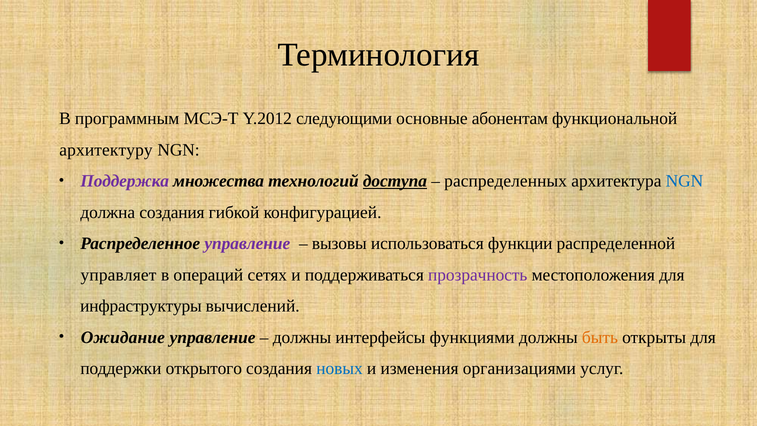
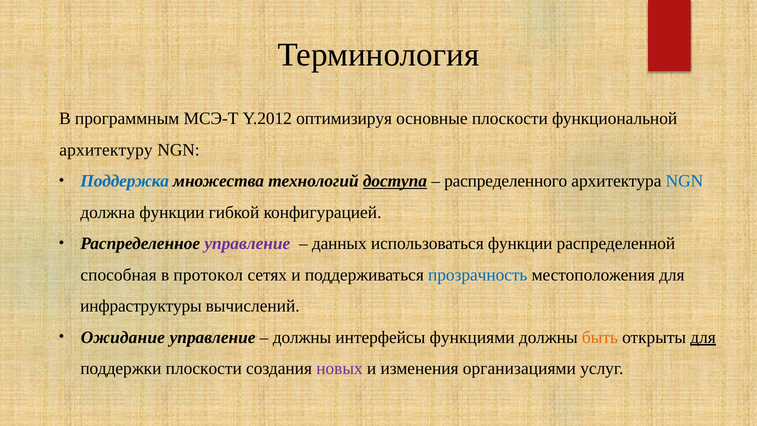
следующими: следующими -> оптимизируя (344, 119)
основные абонентам: абонентам -> плоскости (510, 119)
Поддержка colour: purple -> blue (125, 181)
распределенных: распределенных -> распределенного (506, 181)
должна создания: создания -> функции (172, 212)
вызовы: вызовы -> данных (339, 244)
управляет: управляет -> способная (119, 275)
операций: операций -> протокол (208, 275)
прозрачность colour: purple -> blue (478, 275)
для underline: none -> present (703, 337)
поддержки открытого: открытого -> плоскости (204, 368)
новых colour: blue -> purple (339, 368)
